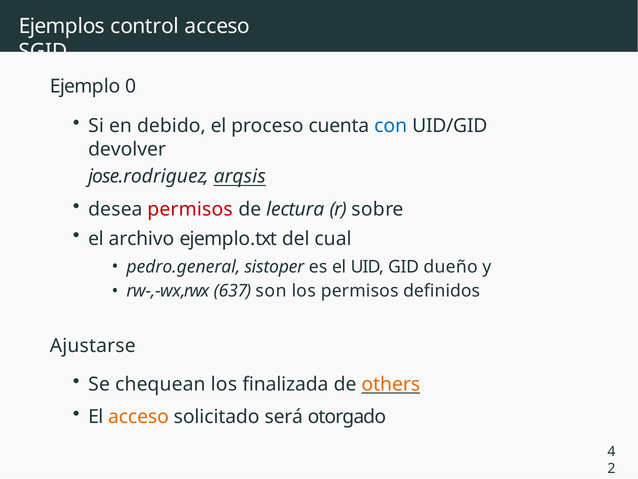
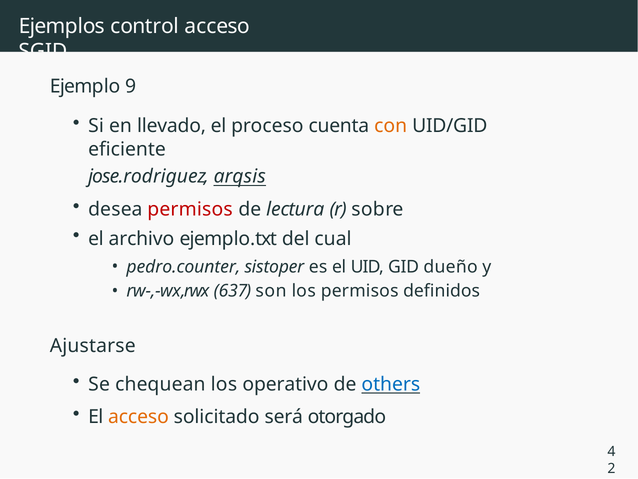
0: 0 -> 9 (131, 86)
debido: debido -> llevado (172, 126)
con colour: blue -> orange (391, 126)
devolver: devolver -> eficiente (127, 149)
pedro.general: pedro.general -> pedro.counter (183, 267)
finalizada: finalizada -> operativo (285, 384)
others colour: orange -> blue (391, 384)
